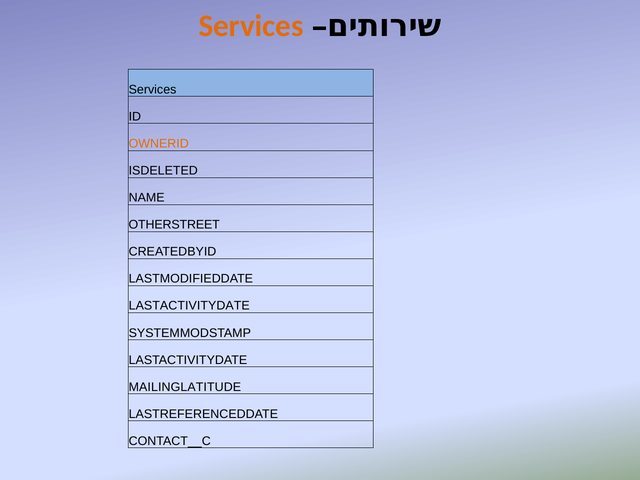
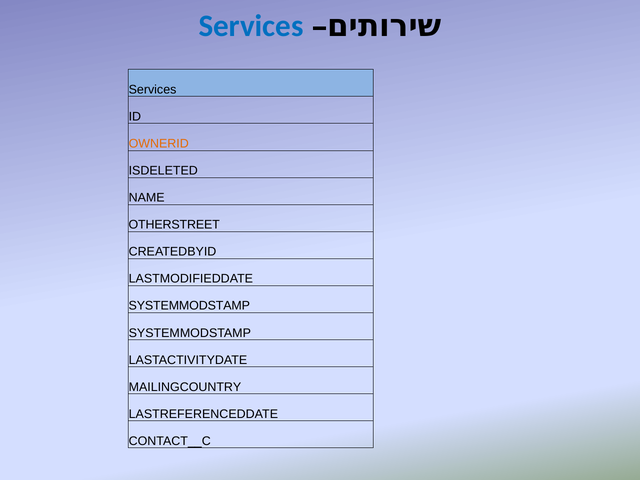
Services colour: orange -> blue (251, 26)
LASTACTIVITYDATE: LASTACTIVITYDATE -> SYSTEMMODSTAMP (189, 306)
MAILINGLATITUDE: MAILINGLATITUDE -> MAILINGCOUNTRY (185, 387)
